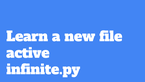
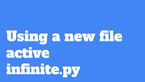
Learn: Learn -> Using (27, 37)
